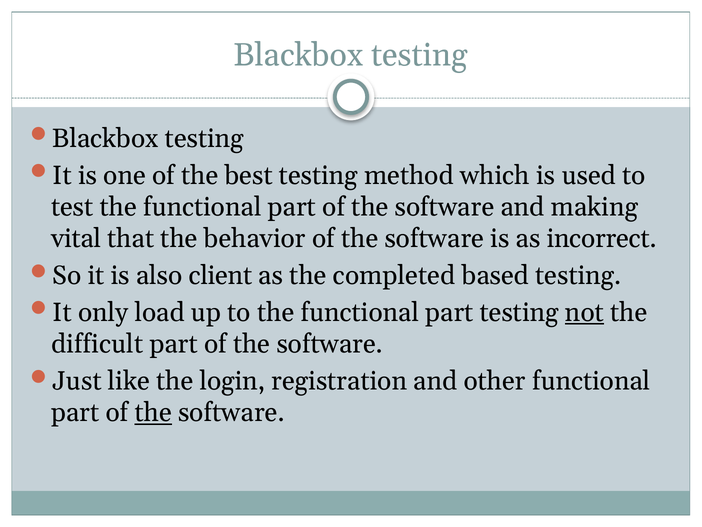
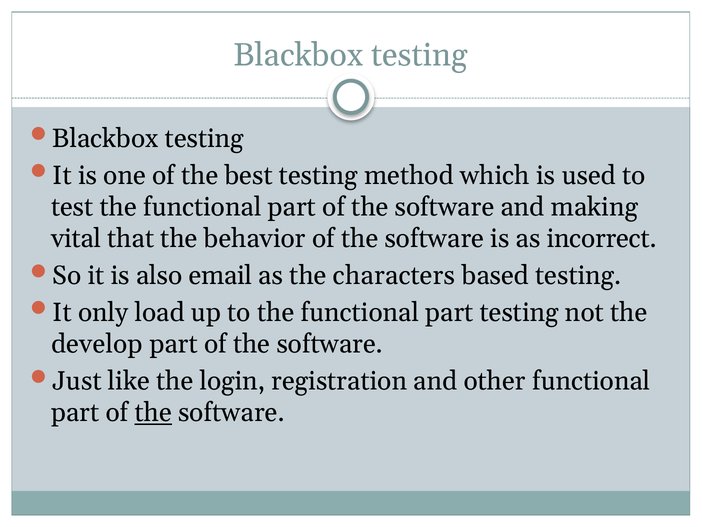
client: client -> email (221, 275)
completed: completed -> characters (394, 275)
not underline: present -> none (584, 312)
difficult: difficult -> develop (97, 344)
